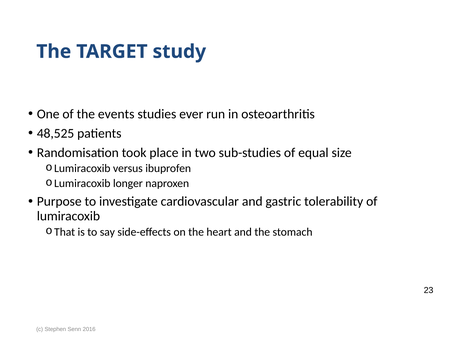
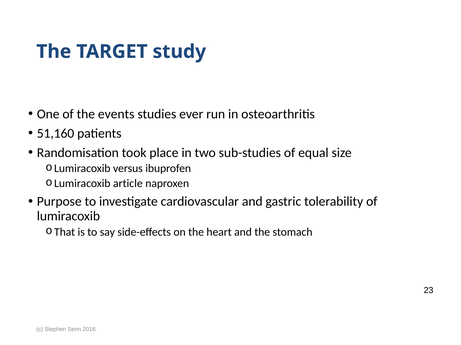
48,525: 48,525 -> 51,160 (56, 134)
longer: longer -> article (128, 184)
